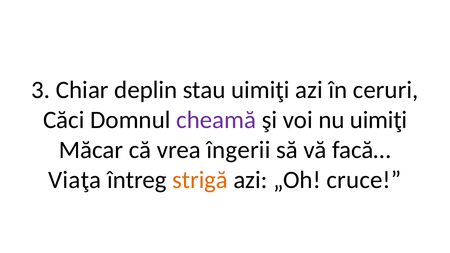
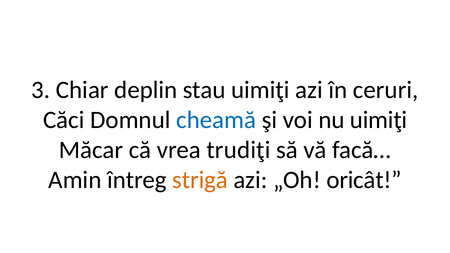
cheamă colour: purple -> blue (216, 120)
îngerii: îngerii -> trudiţi (238, 150)
Viaţa: Viaţa -> Amin (75, 180)
cruce: cruce -> oricât (364, 180)
